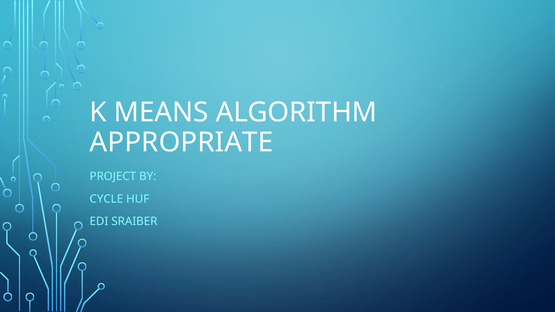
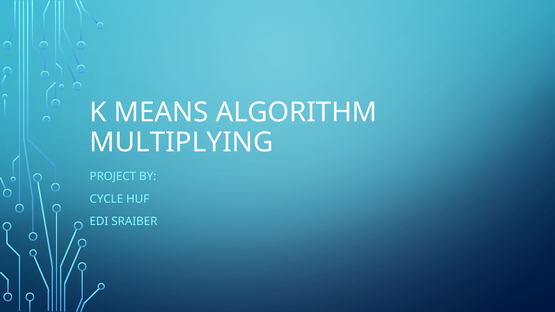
APPROPRIATE: APPROPRIATE -> MULTIPLYING (181, 143)
